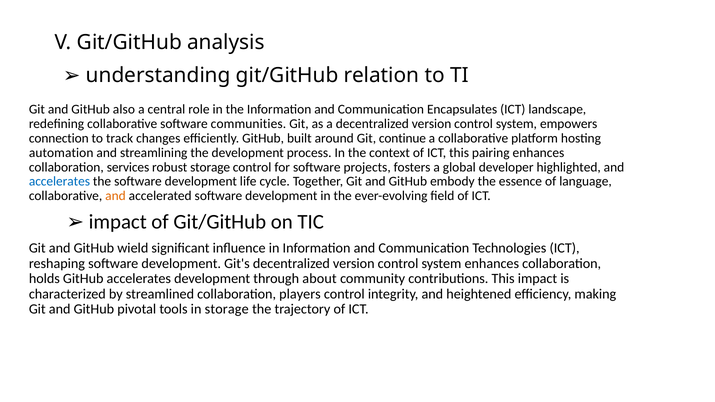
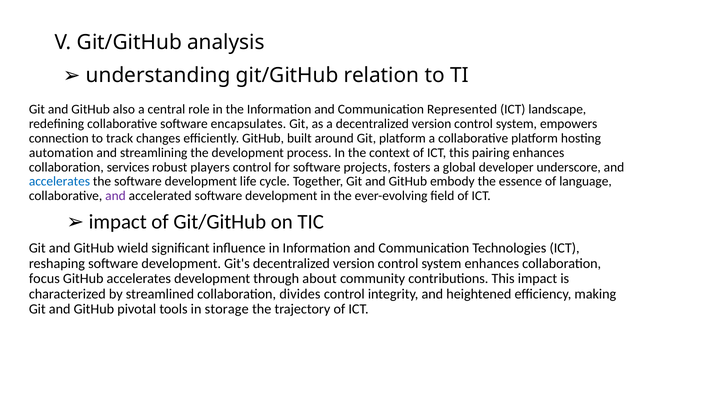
Encapsulates: Encapsulates -> Represented (462, 109)
communities: communities -> encapsulates (248, 124)
Git continue: continue -> platform (402, 138)
robust storage: storage -> players (210, 167)
highlighted: highlighted -> underscore (569, 167)
and colour: orange -> purple (116, 196)
holds: holds -> focus (44, 279)
players: players -> divides (300, 294)
